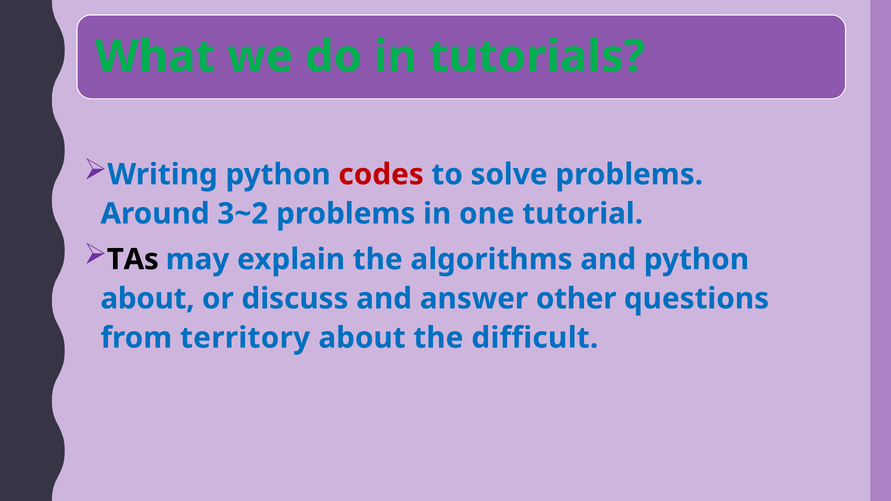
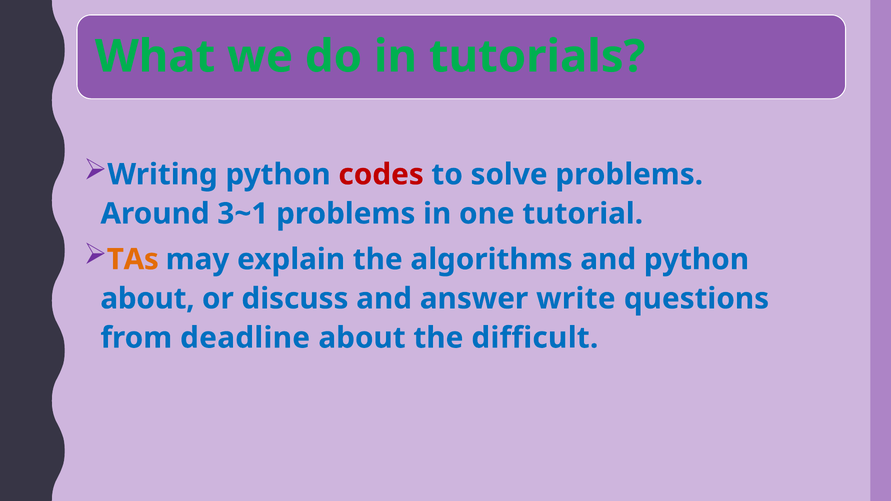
3~2: 3~2 -> 3~1 (243, 214)
TAs colour: black -> orange (133, 260)
other: other -> write (576, 299)
territory: territory -> deadline (245, 338)
